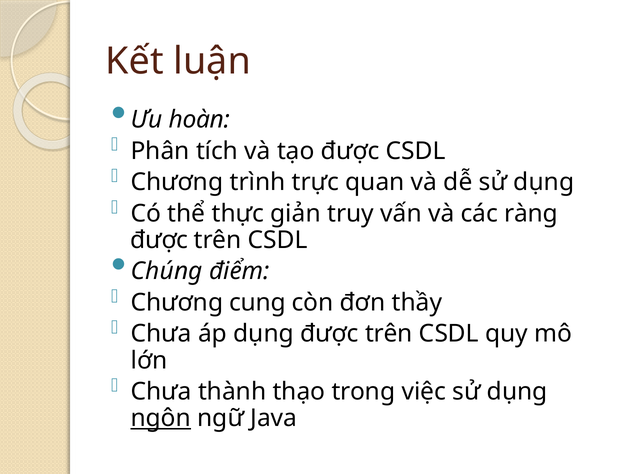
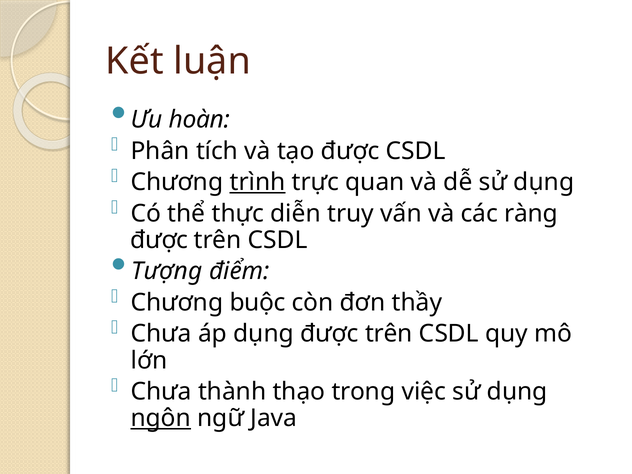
trình underline: none -> present (258, 182)
giản: giản -> diễn (296, 213)
Chúng: Chúng -> Tượng (167, 271)
cung: cung -> buộc (258, 303)
